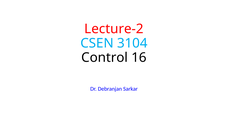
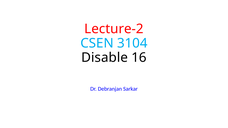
Control: Control -> Disable (105, 58)
